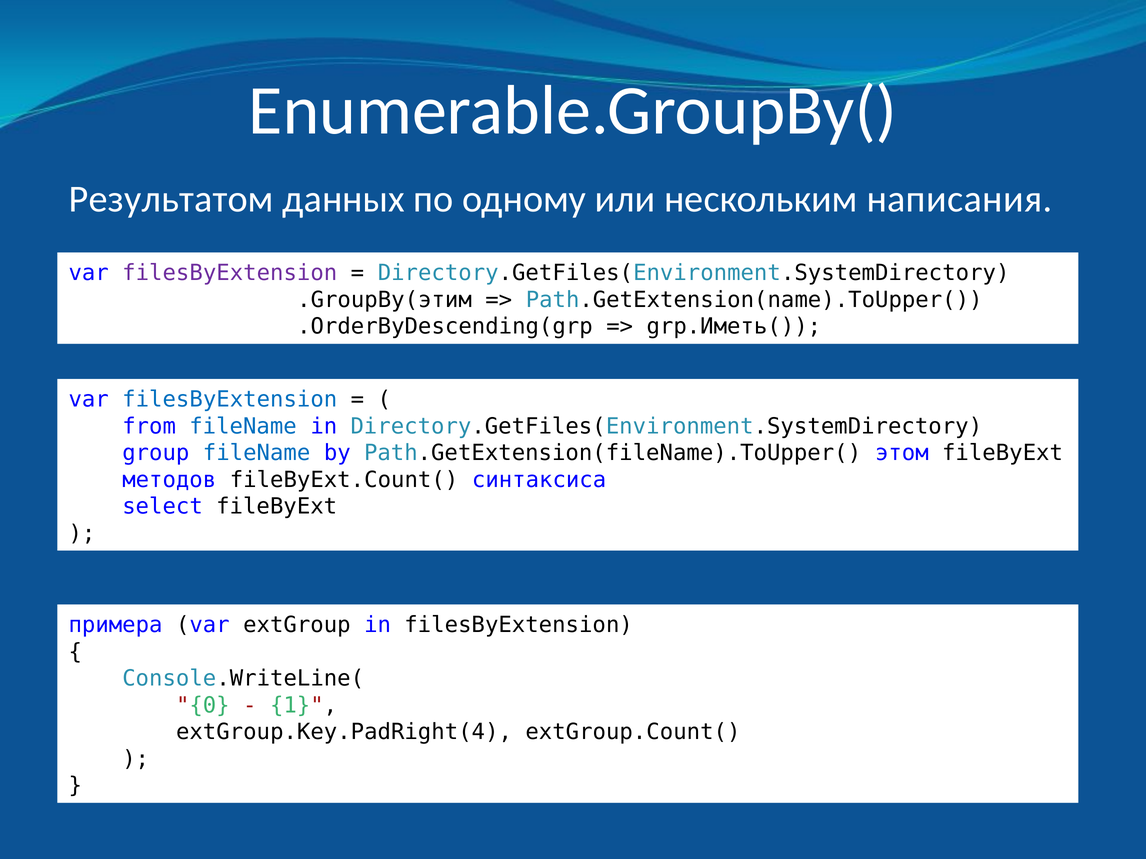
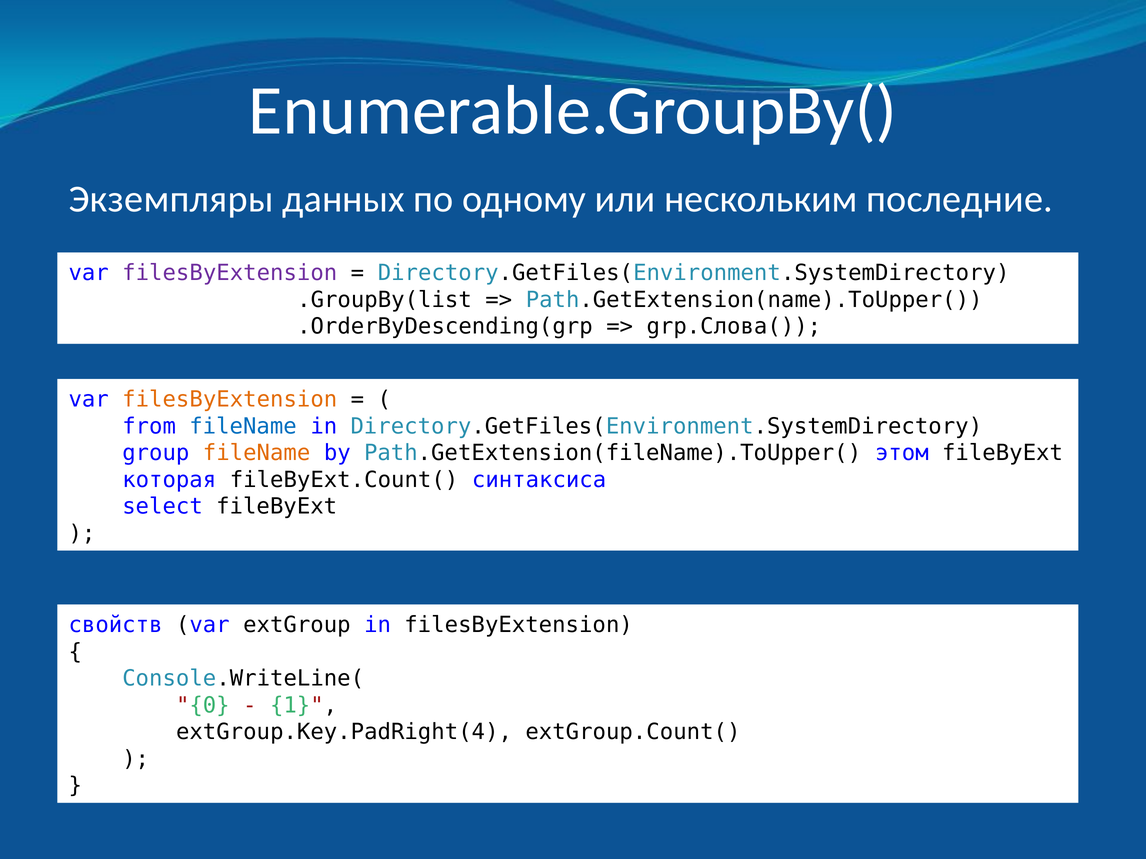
Результатом: Результатом -> Экземпляры (171, 199)
написания: написания -> последние (960, 199)
.GroupBy(этим: .GroupBy(этим -> .GroupBy(list (384, 300)
grp.Иметь(: grp.Иметь( -> grp.Слова( (734, 327)
filesByExtension colour: blue -> orange (230, 400)
fileName colour: blue -> orange (257, 453)
методов: методов -> которая (169, 480)
примера: примера -> свойств (116, 625)
